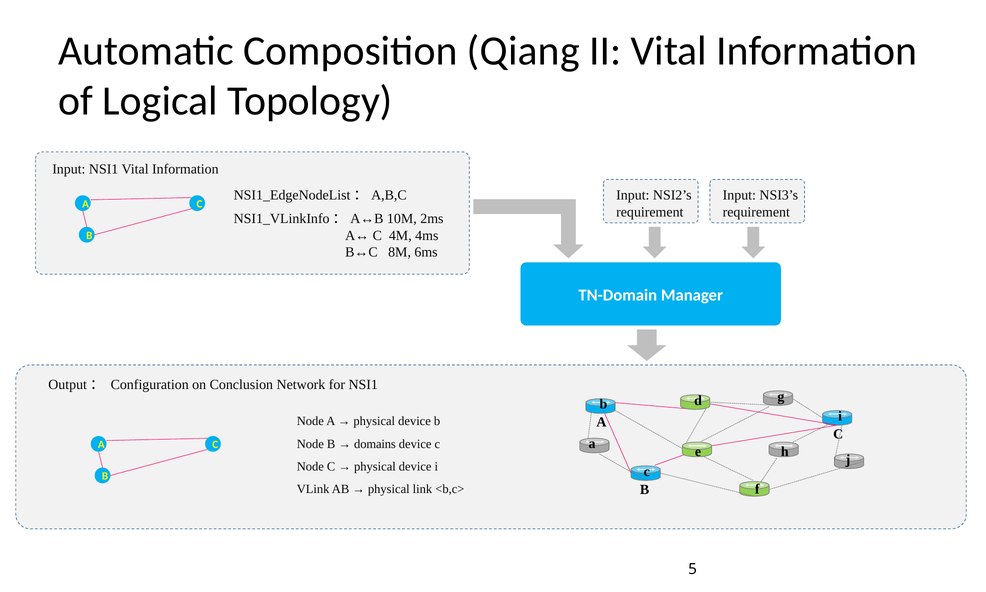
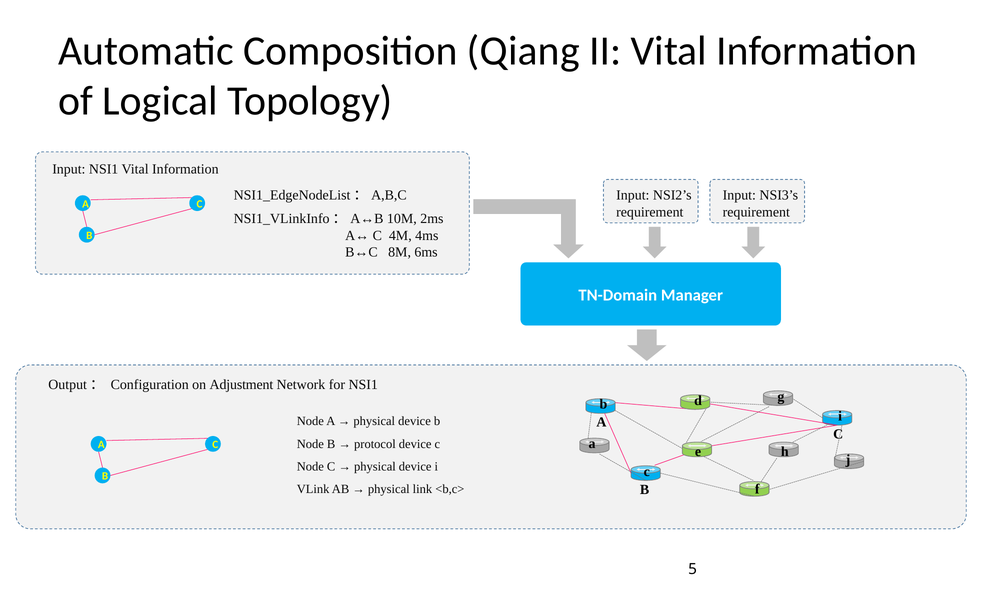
Conclusion: Conclusion -> Adjustment (241, 384)
domains: domains -> protocol (375, 444)
